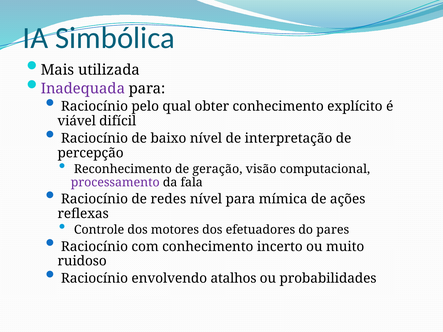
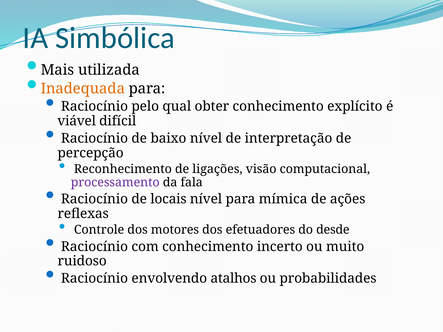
Inadequada colour: purple -> orange (83, 89)
geração: geração -> ligações (217, 169)
redes: redes -> locais (169, 199)
pares: pares -> desde (333, 230)
